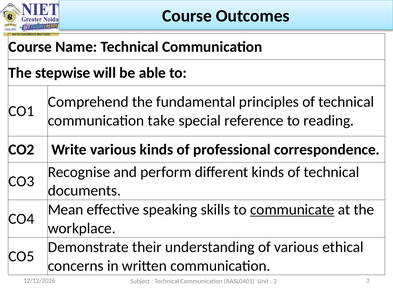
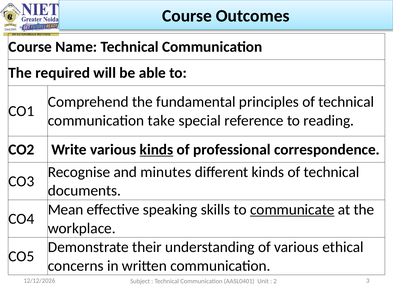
stepwise: stepwise -> required (63, 73)
kinds underline: none -> present (157, 150)
perform: perform -> minutes (166, 173)
